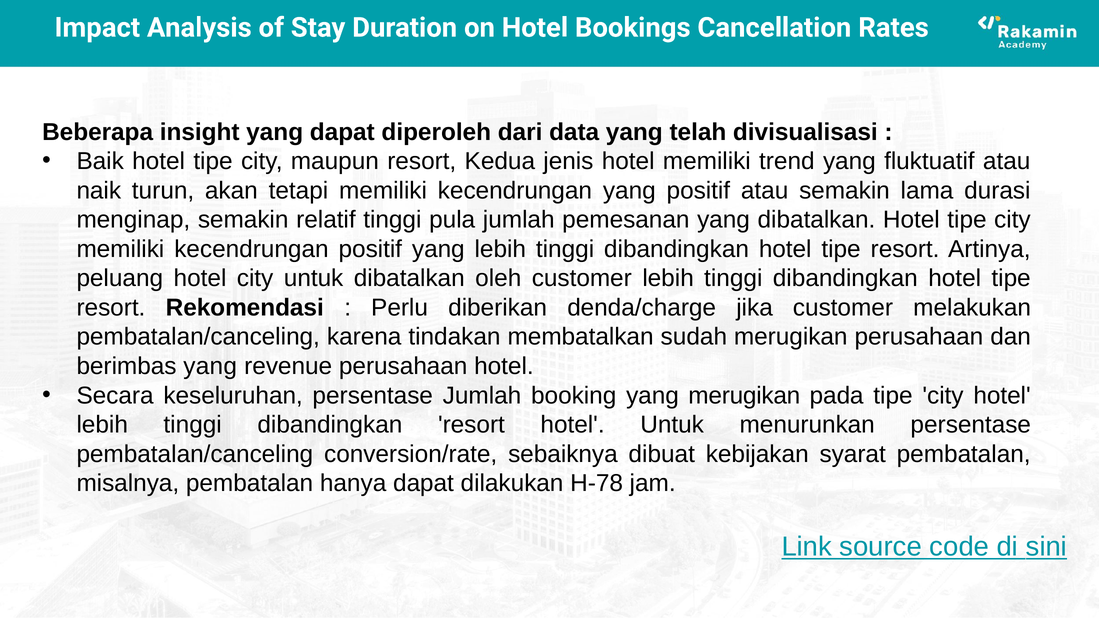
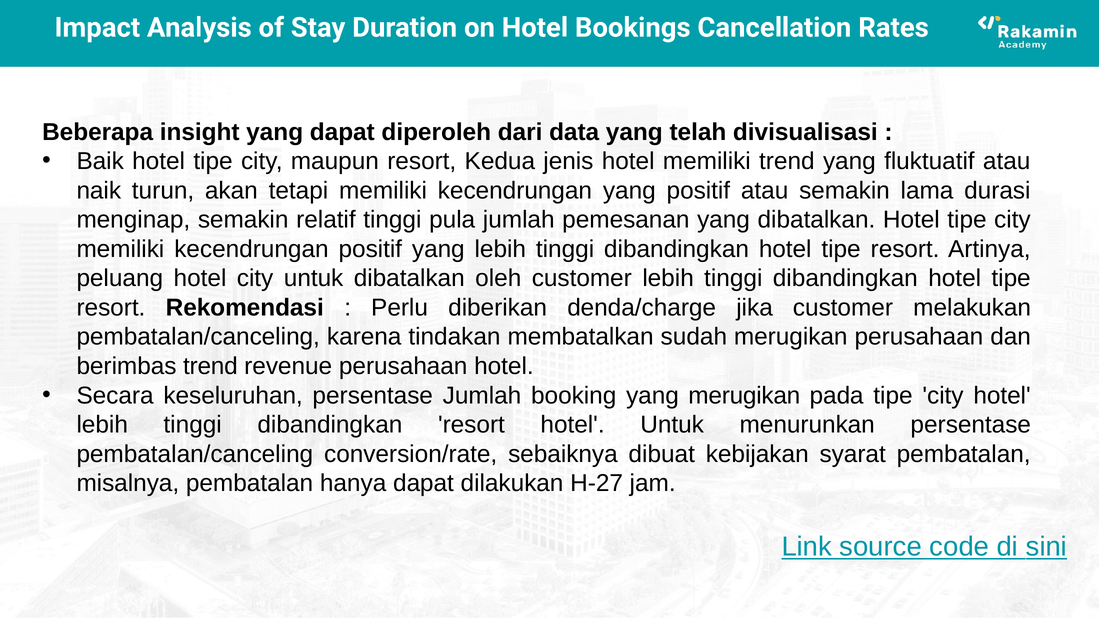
berimbas yang: yang -> trend (210, 366)
H-78: H-78 -> H-27 (597, 484)
